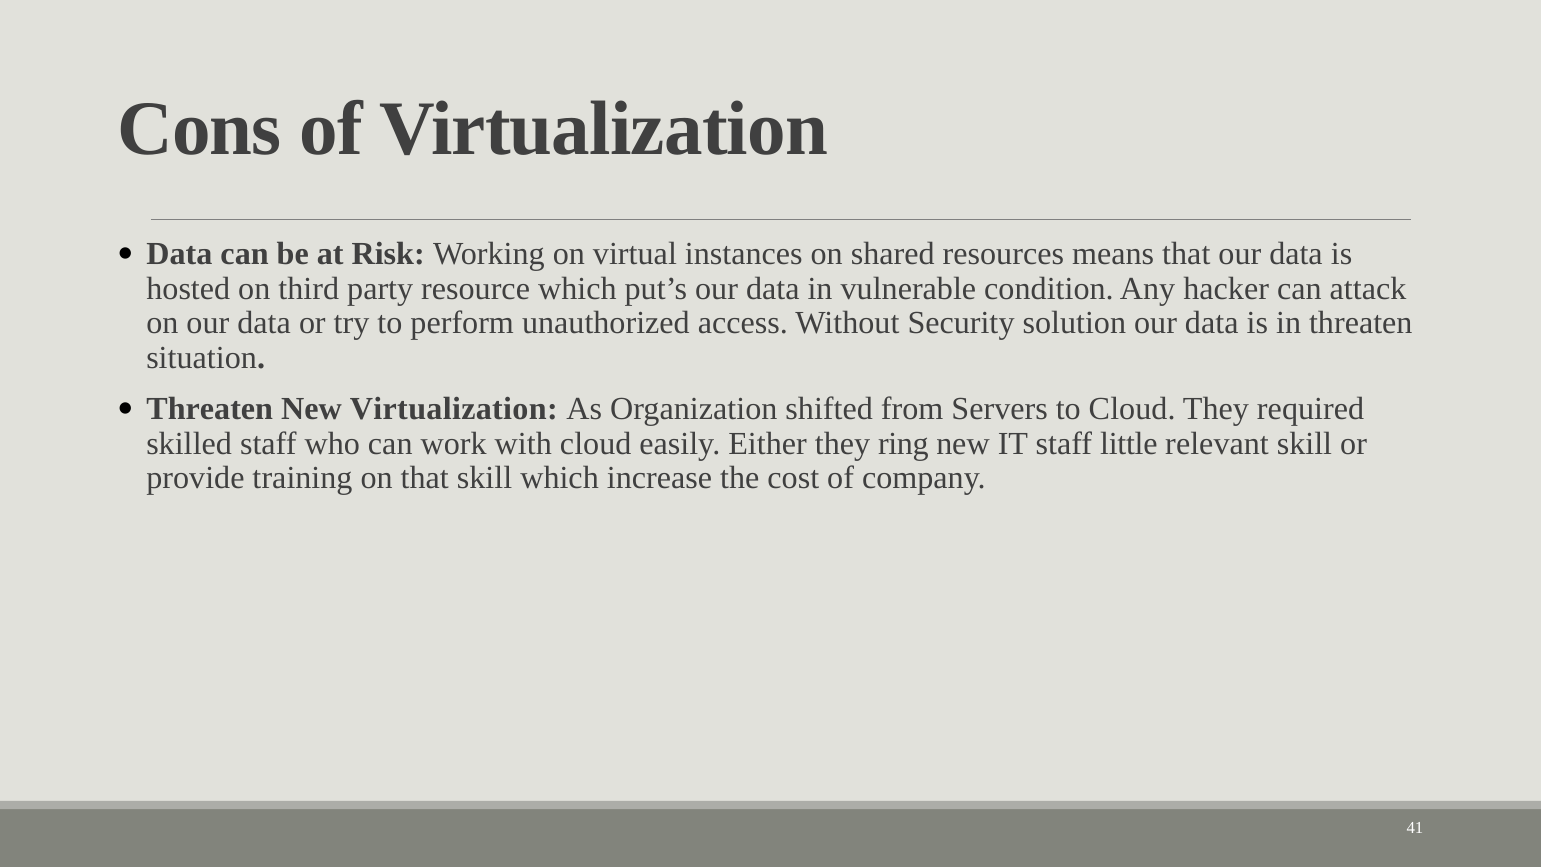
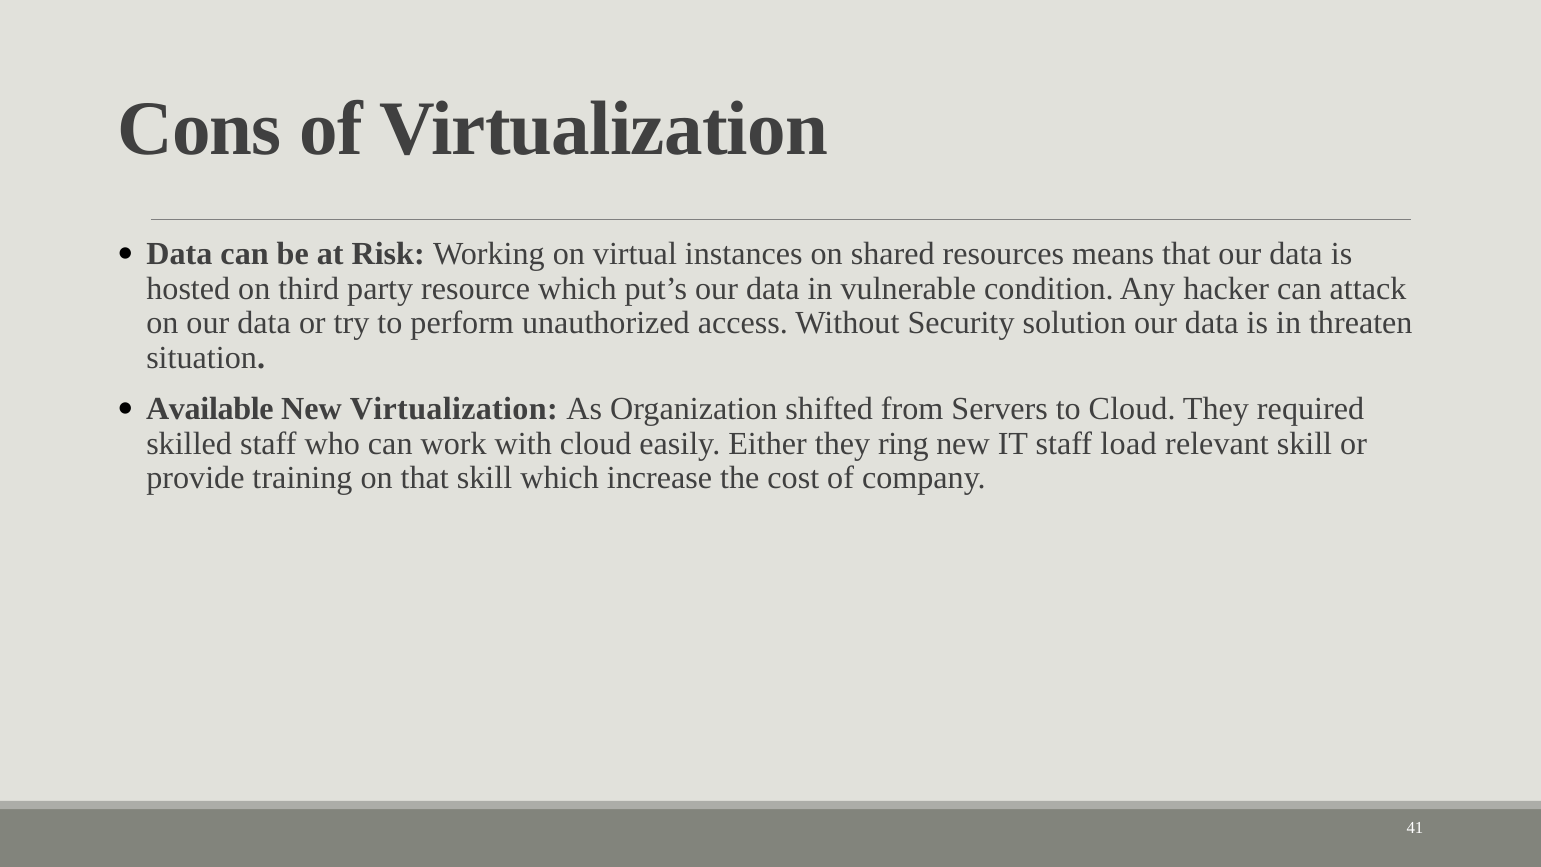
Threaten: Threaten -> Available (210, 409)
little: little -> load (1129, 443)
